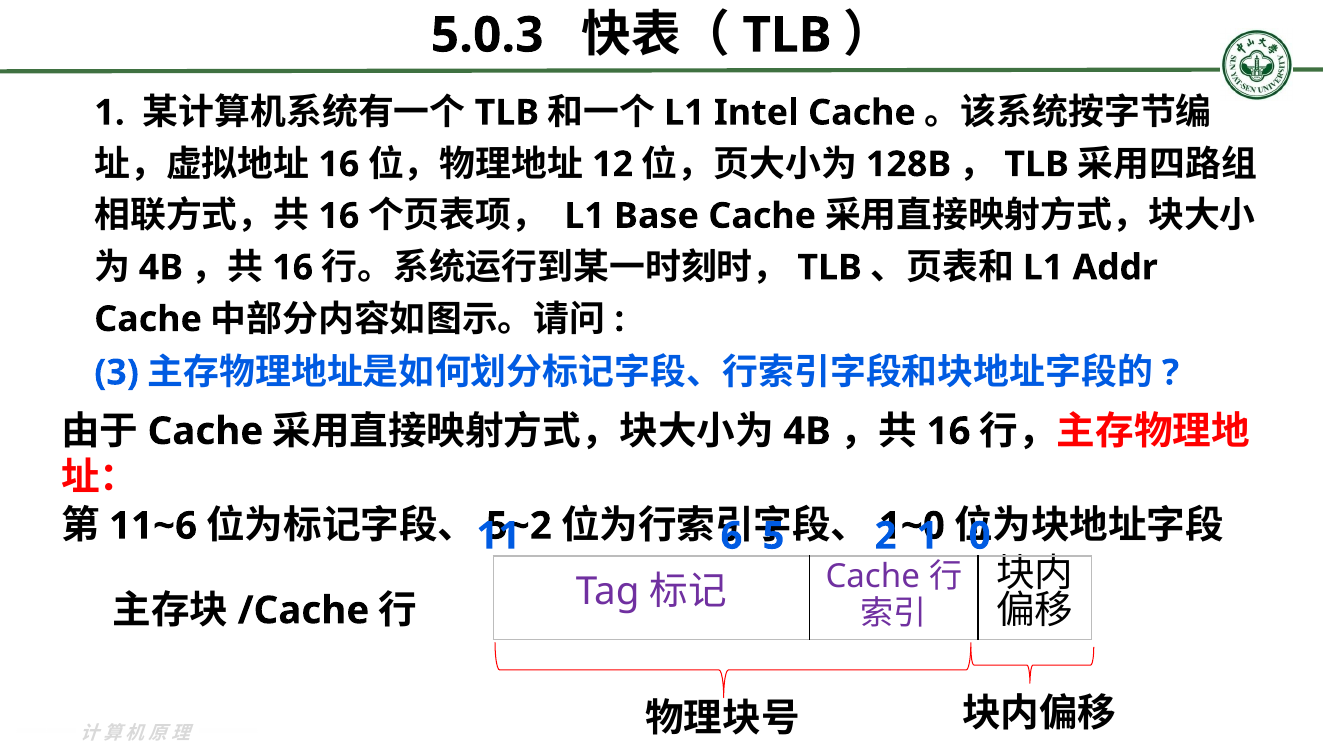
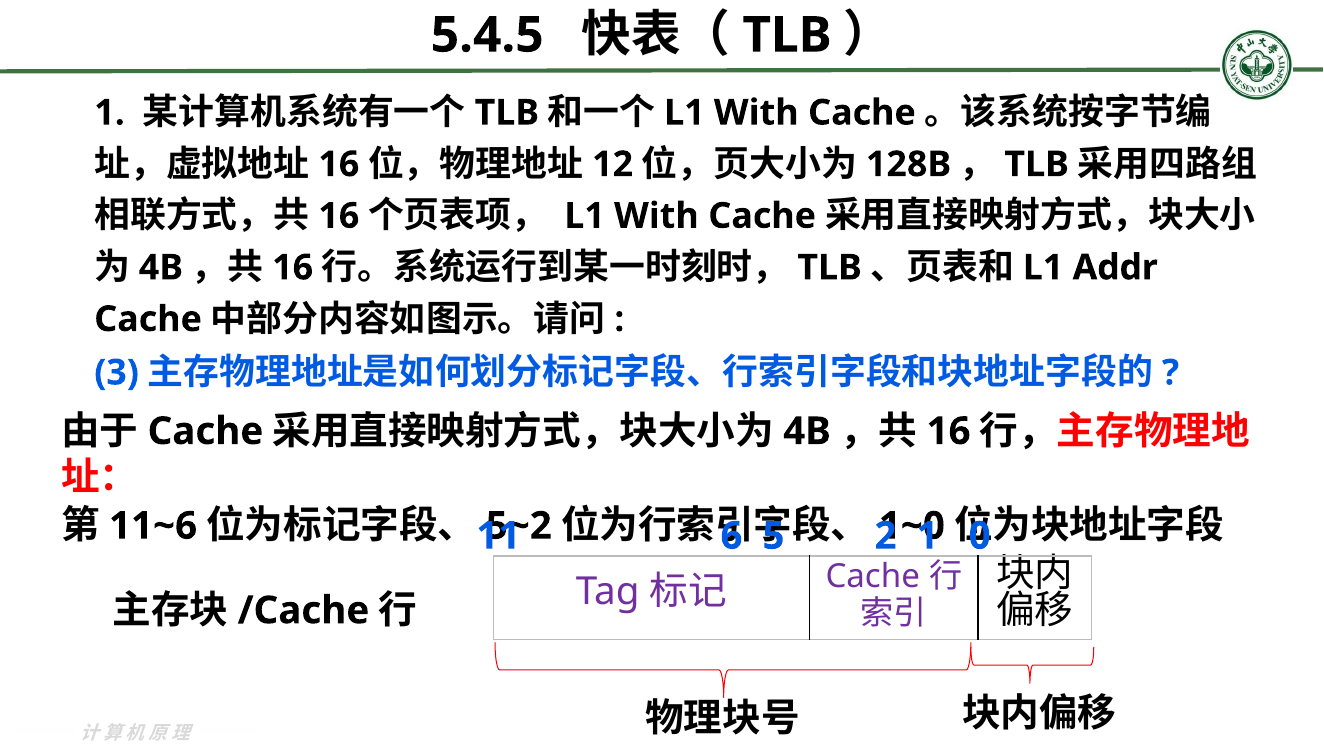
5.0.3: 5.0.3 -> 5.4.5 (487, 35)
Intel: Intel -> With (756, 113)
Base: Base -> With (656, 216)
